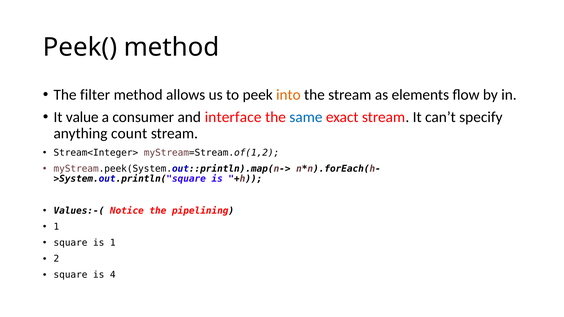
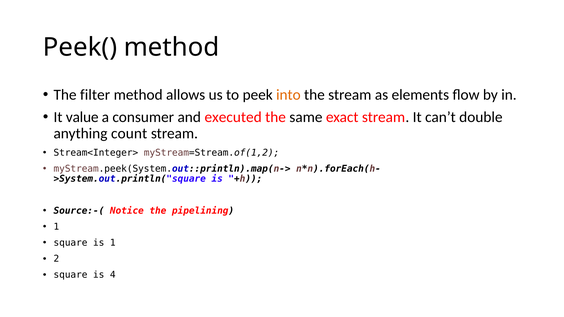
interface: interface -> executed (233, 117)
same colour: blue -> black (306, 117)
specify: specify -> double (481, 117)
Values:-(: Values:-( -> Source:-( (79, 211)
